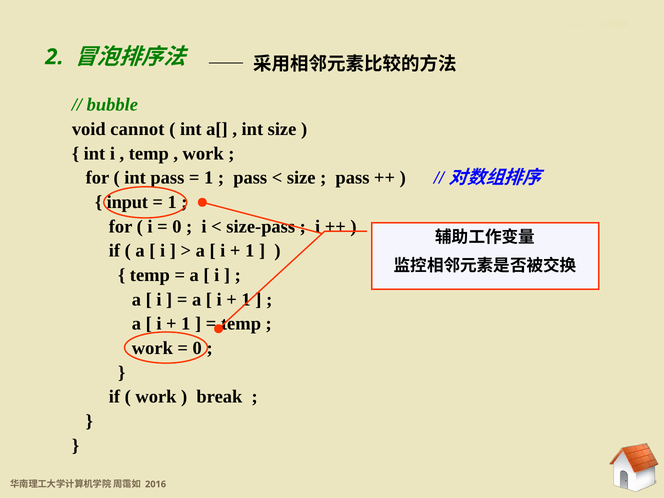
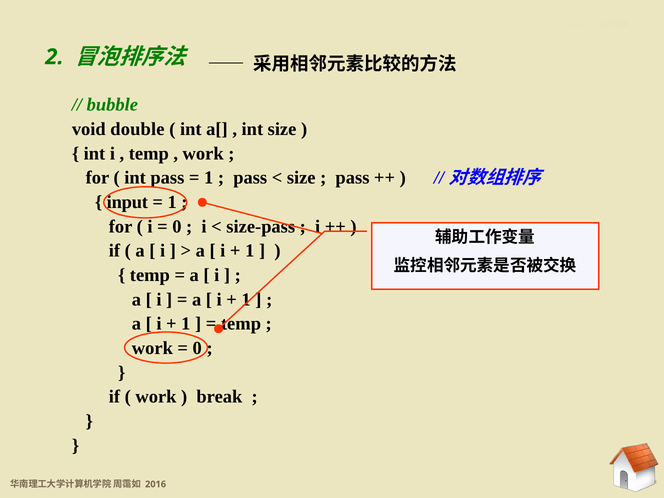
cannot: cannot -> double (137, 129)
